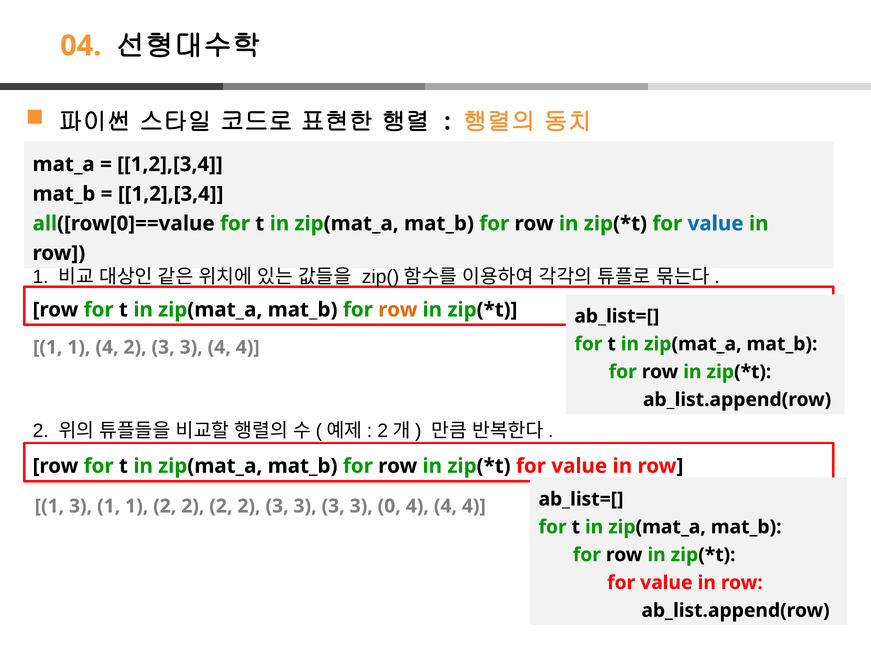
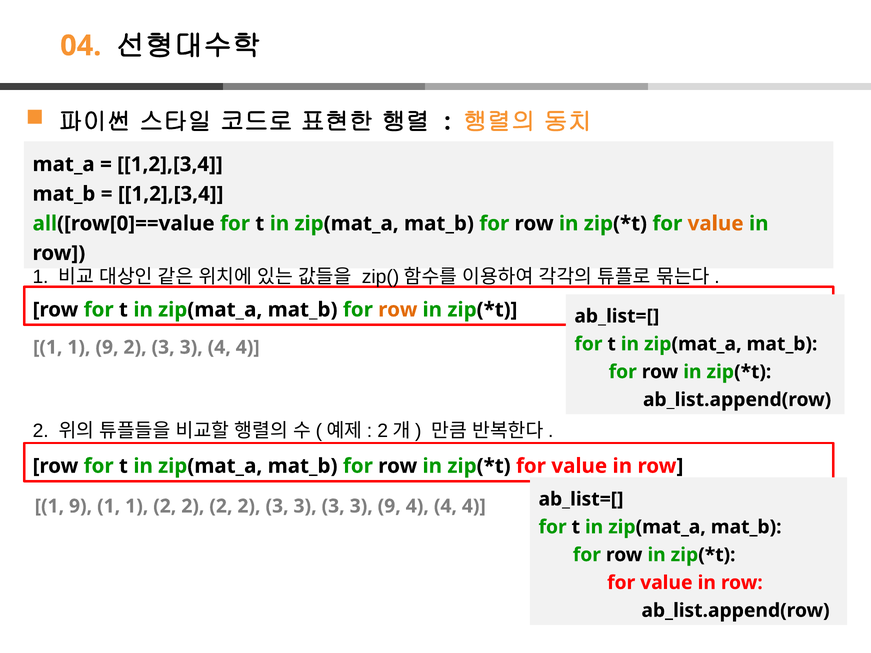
value colour: blue -> orange (716, 224)
1 1 4: 4 -> 9 (107, 347)
3: 3 -> 9 (81, 506)
3 0: 0 -> 9 (389, 506)
